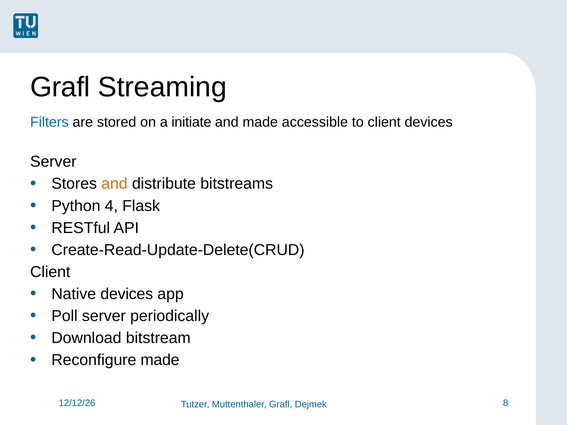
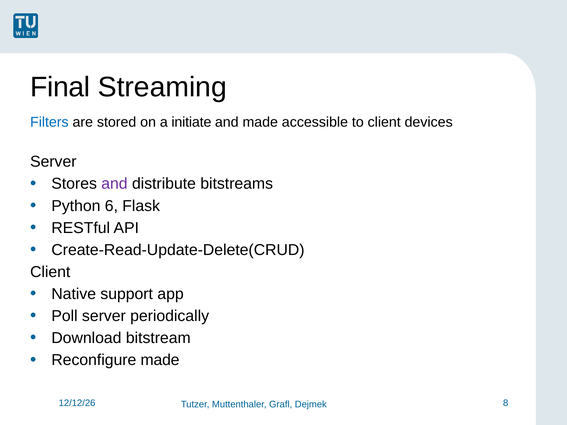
Grafl: Grafl -> Final (60, 87)
and colour: orange -> purple (114, 184)
4: 4 -> 6 (111, 206)
Native devices: devices -> support (127, 294)
